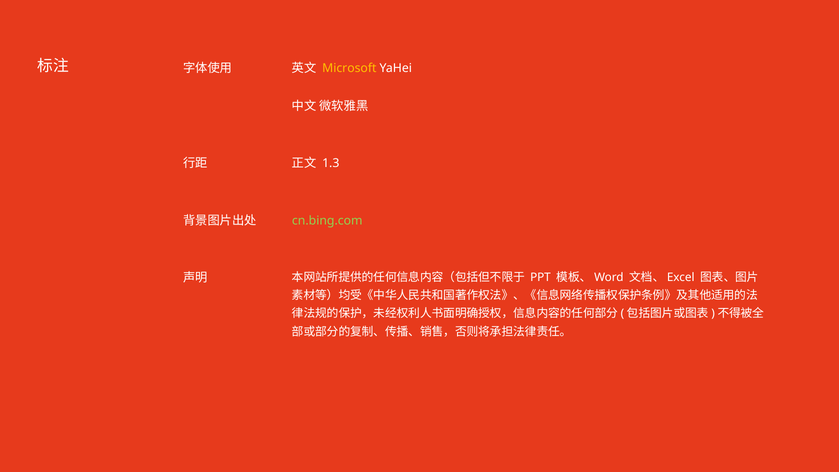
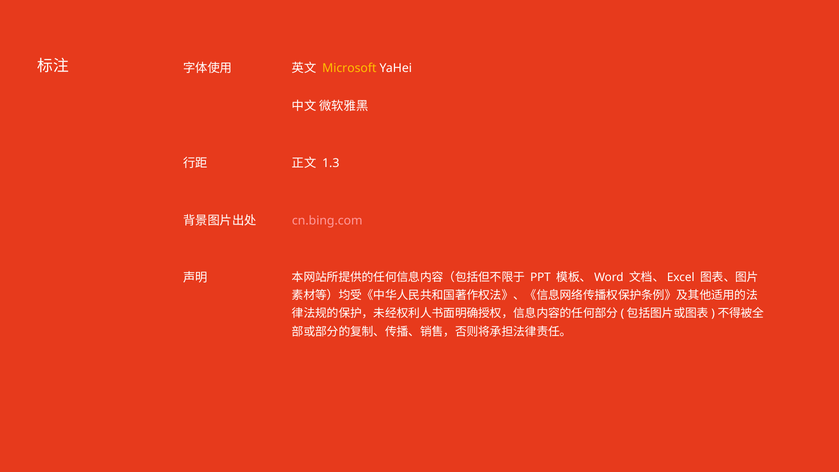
cn.bing.com colour: light green -> pink (327, 221)
